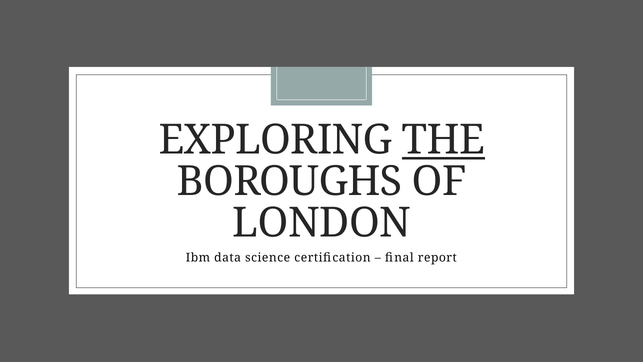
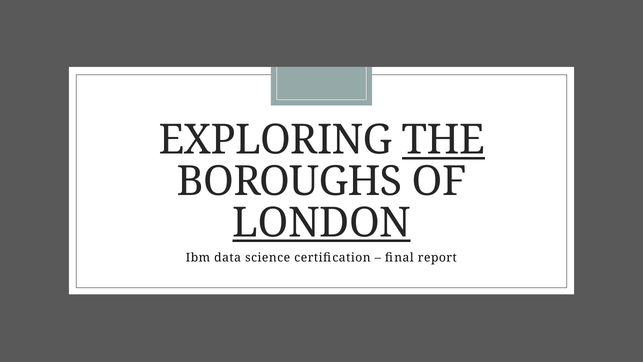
LONDON underline: none -> present (322, 223)
